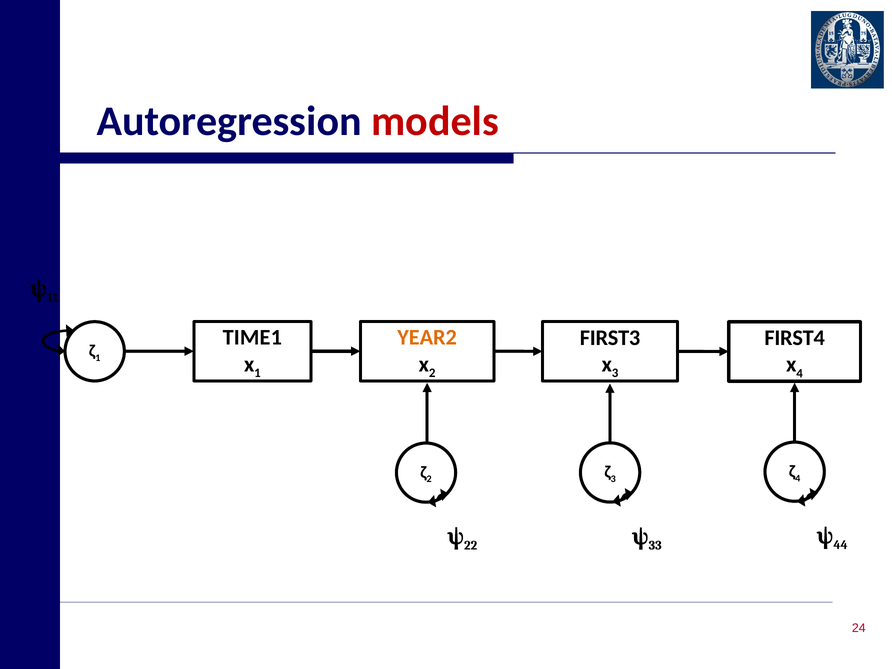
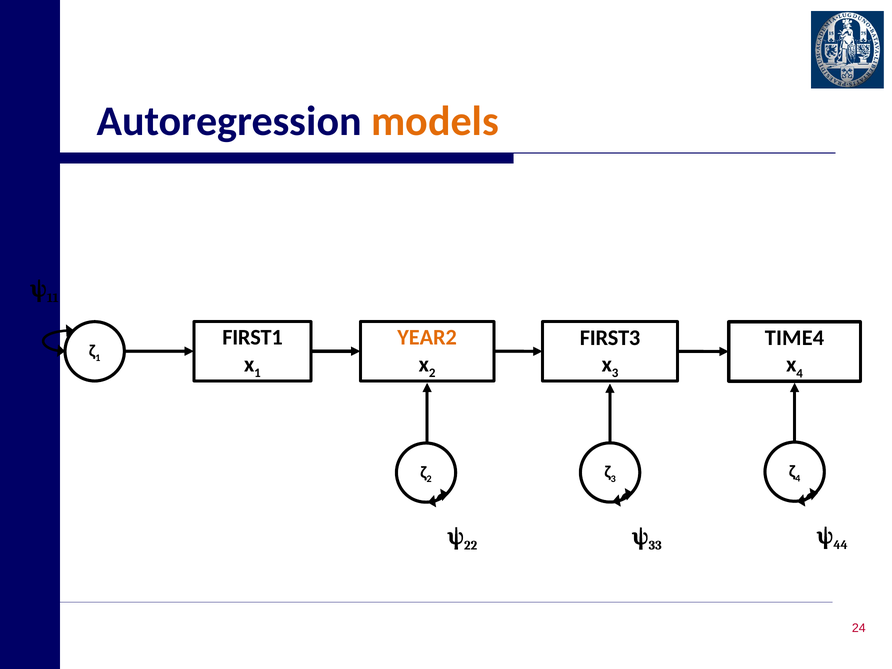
models colour: red -> orange (435, 122)
TIME1: TIME1 -> FIRST1 (252, 338)
FIRST4: FIRST4 -> TIME4 (794, 338)
